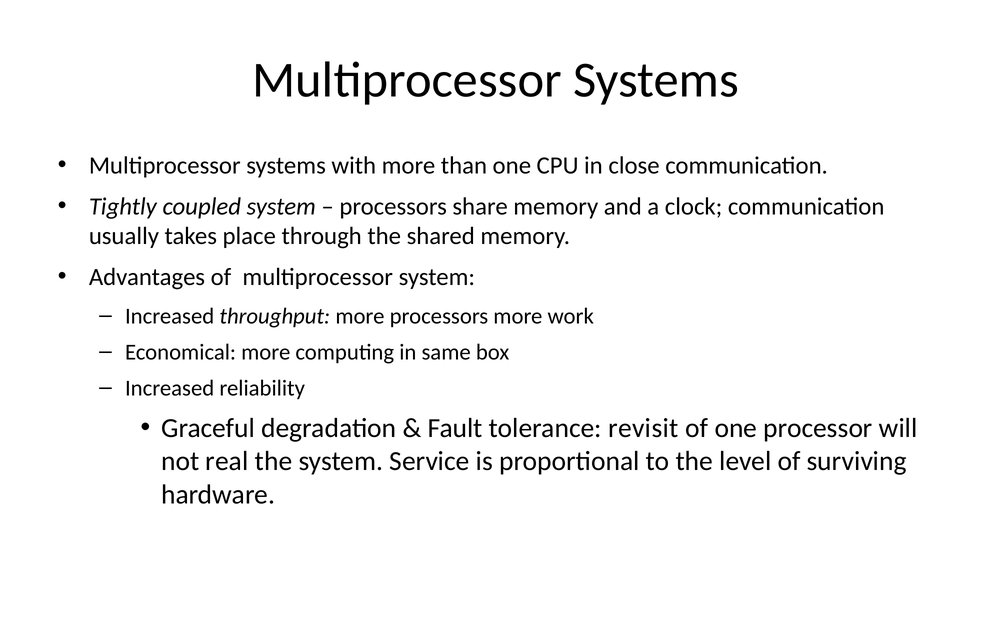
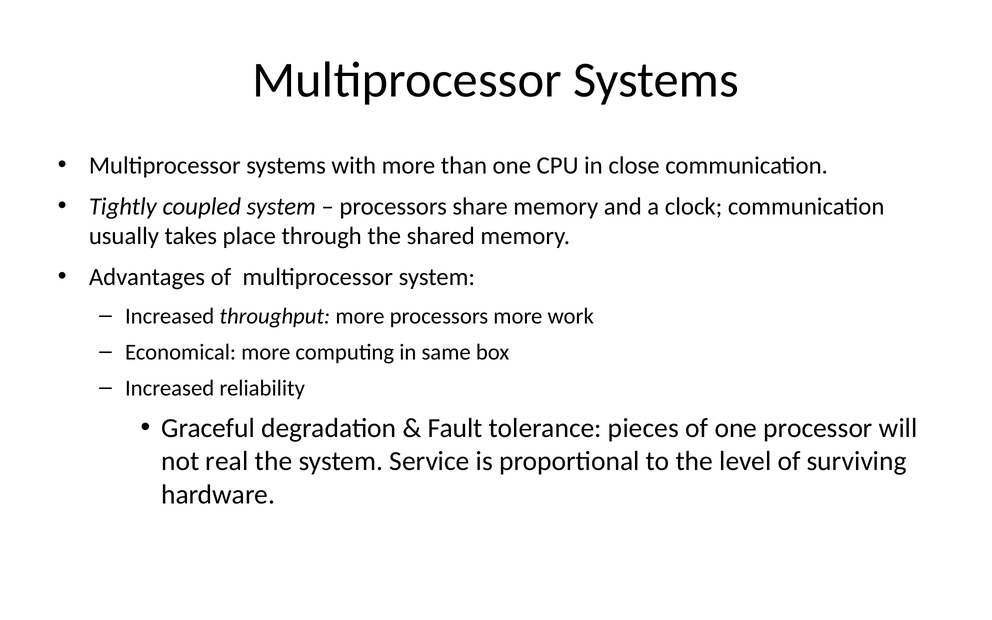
revisit: revisit -> pieces (643, 428)
